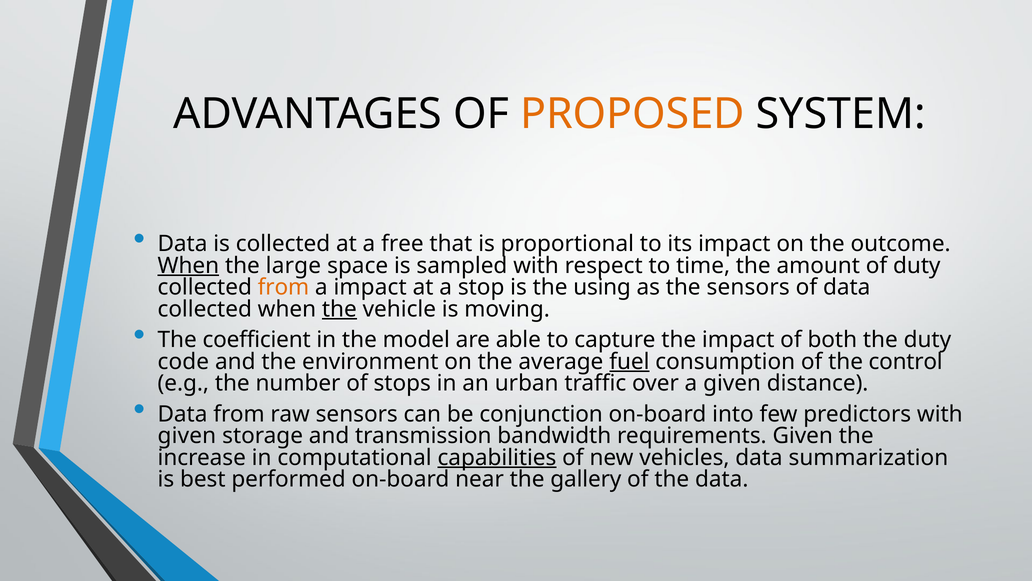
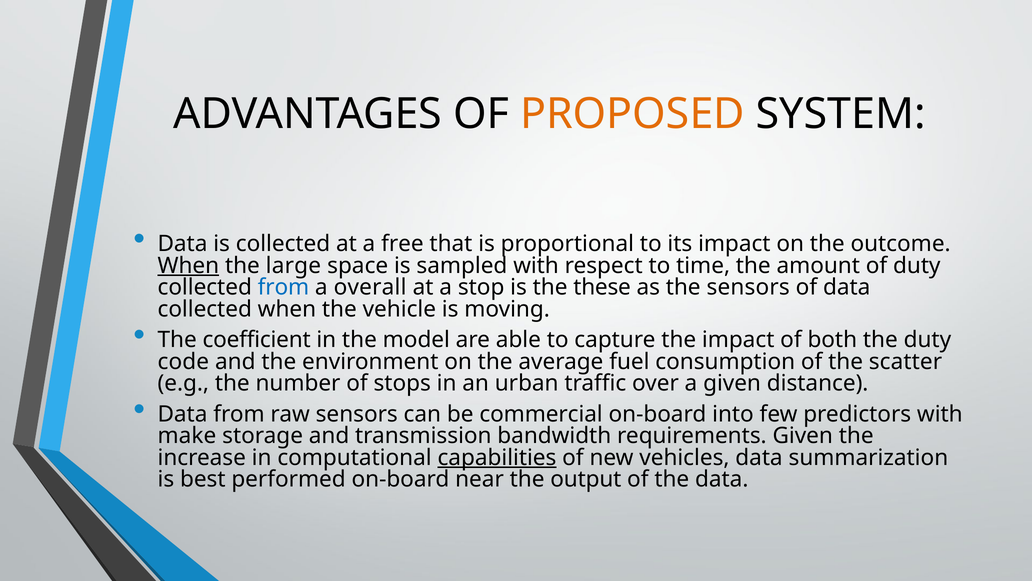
from colour: orange -> blue (283, 287)
a impact: impact -> overall (370, 287)
using: using -> these (602, 287)
the underline: present -> none (339, 309)
fuel underline: present -> none (629, 361)
control: control -> scatter (905, 361)
conjunction: conjunction -> commercial (541, 414)
given: given -> make (187, 436)
gallery: gallery -> output (586, 479)
